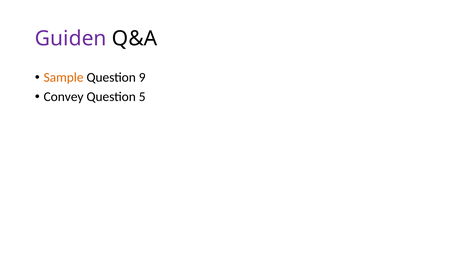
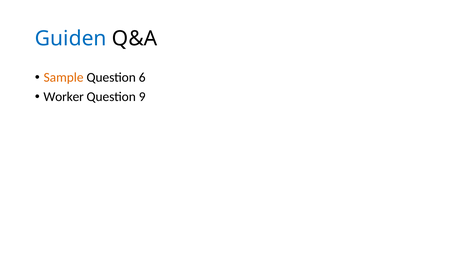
Guiden colour: purple -> blue (71, 39)
9: 9 -> 6 (142, 78)
Convey: Convey -> Worker (64, 97)
5: 5 -> 9 (142, 97)
